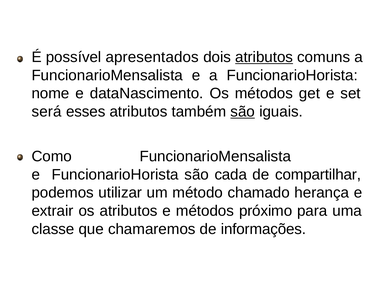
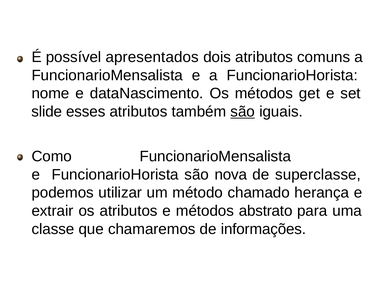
atributos underline: present -> none (264, 57)
será: será -> slide (47, 112)
cada: cada -> nova (231, 175)
compartilhar: compartilhar -> superclasse (318, 175)
próximo: próximo -> abstrato (266, 211)
